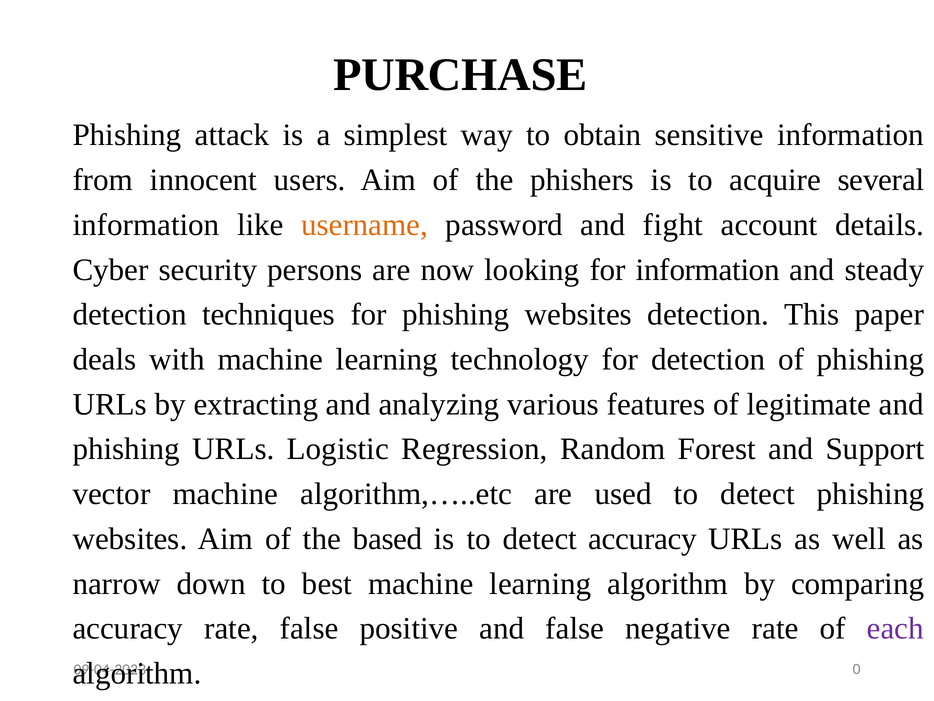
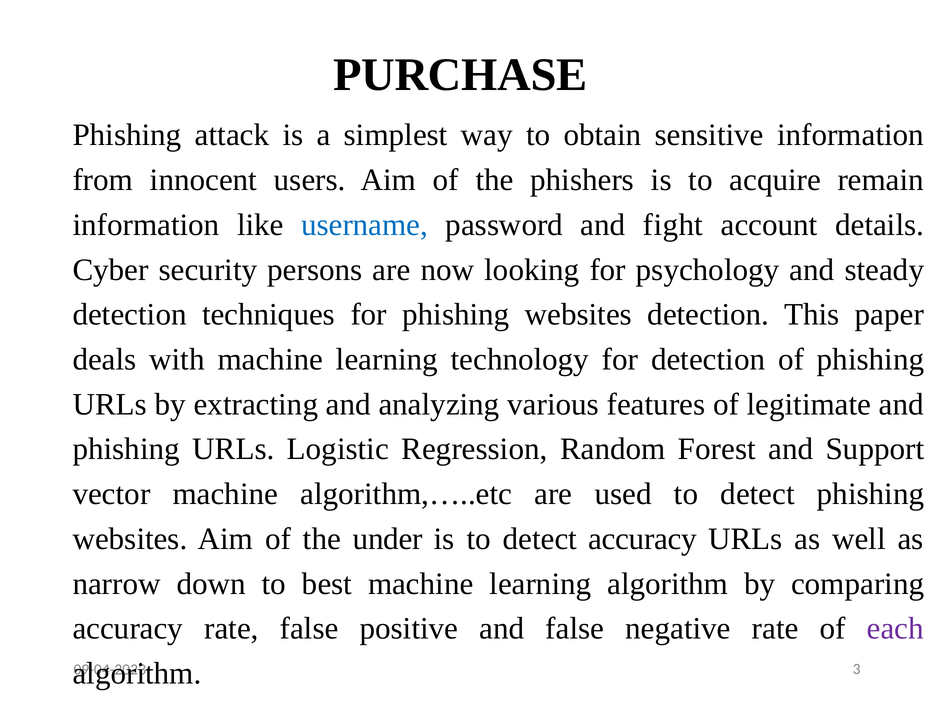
several: several -> remain (881, 180)
username colour: orange -> blue (365, 225)
for information: information -> psychology (708, 270)
based: based -> under (388, 539)
0: 0 -> 3 (857, 669)
